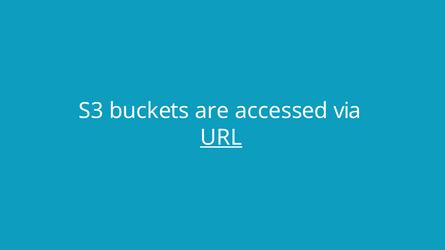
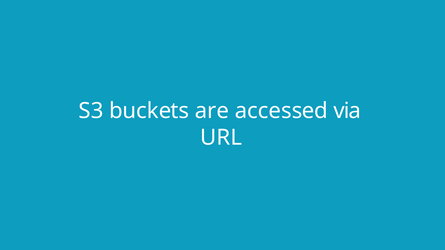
URL underline: present -> none (221, 138)
